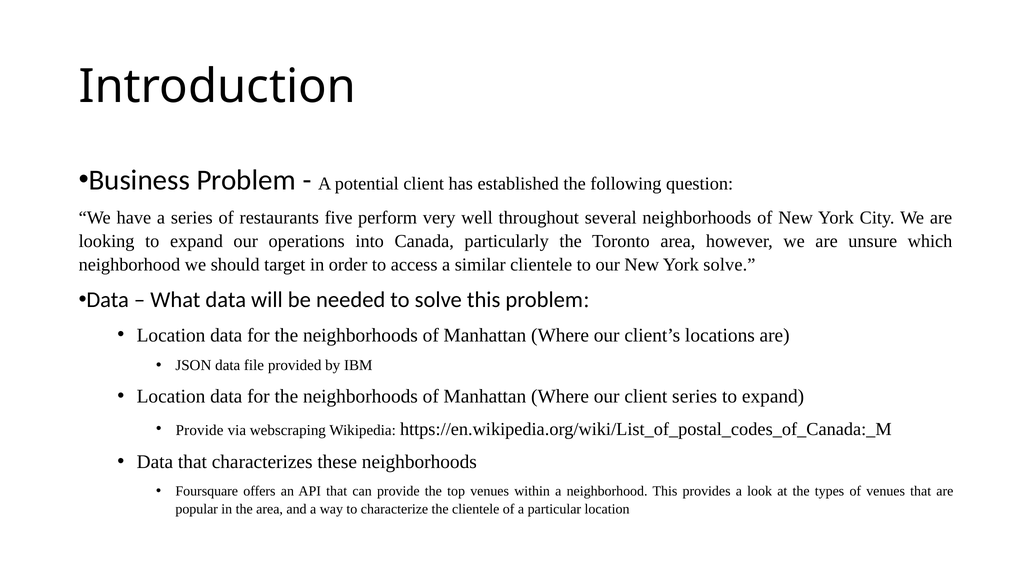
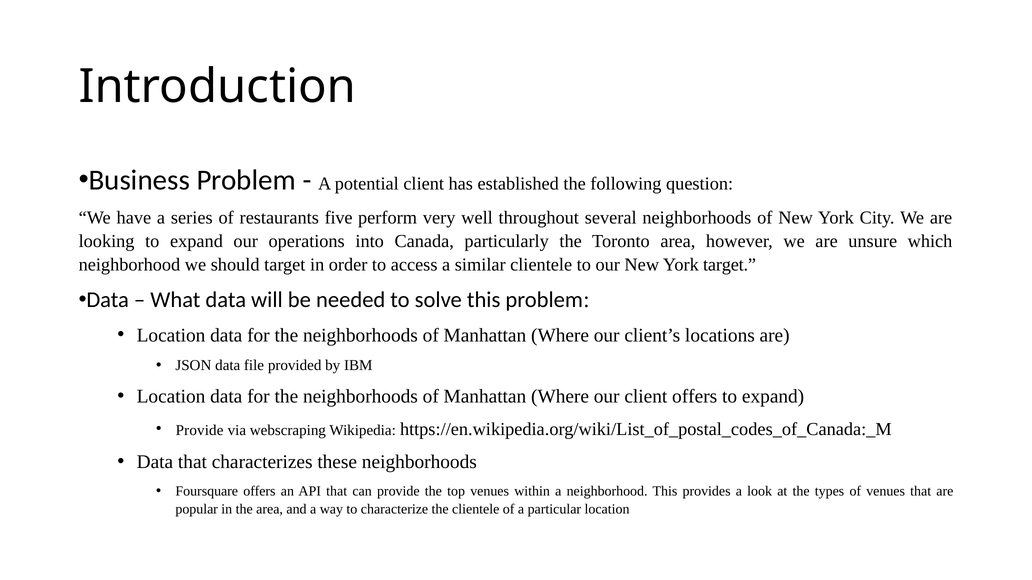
York solve: solve -> target (730, 265)
client series: series -> offers (695, 397)
